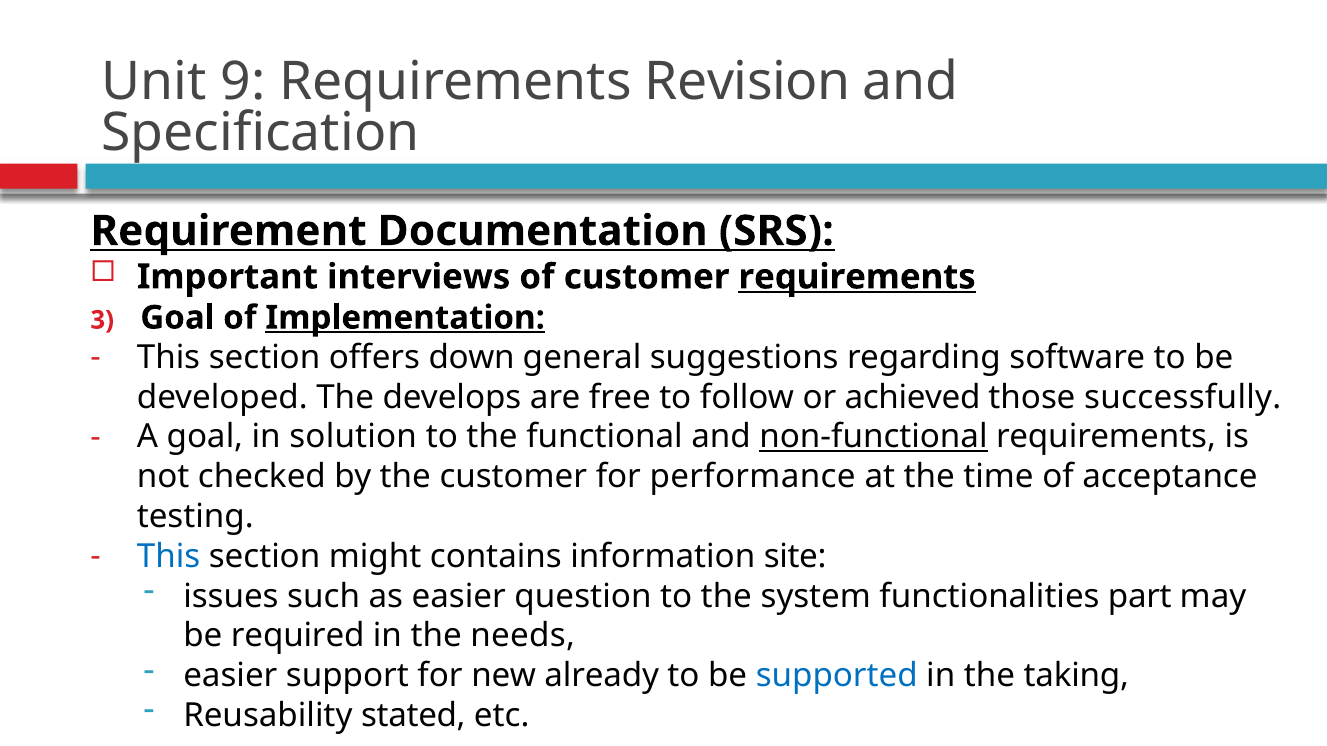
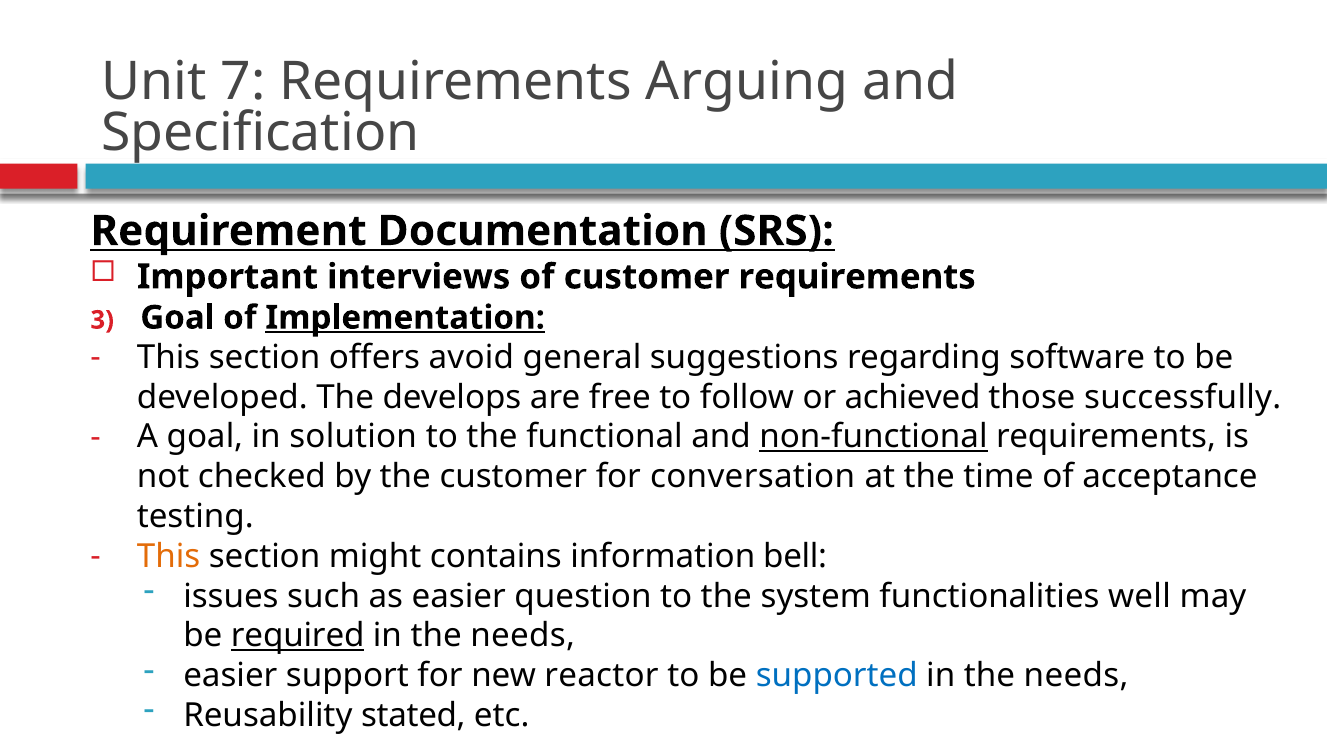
9: 9 -> 7 (243, 82)
Revision: Revision -> Arguing (747, 82)
requirements underline: present -> none (857, 277)
down: down -> avoid (471, 358)
performance: performance -> conversation (753, 477)
This colour: blue -> orange (169, 557)
site: site -> bell (795, 557)
part: part -> well (1140, 597)
required underline: none -> present (298, 636)
already: already -> reactor (602, 676)
taking: taking -> needs (1076, 676)
